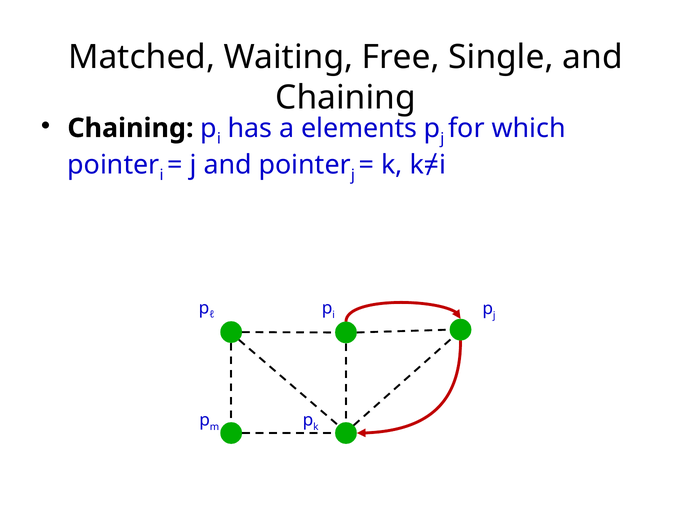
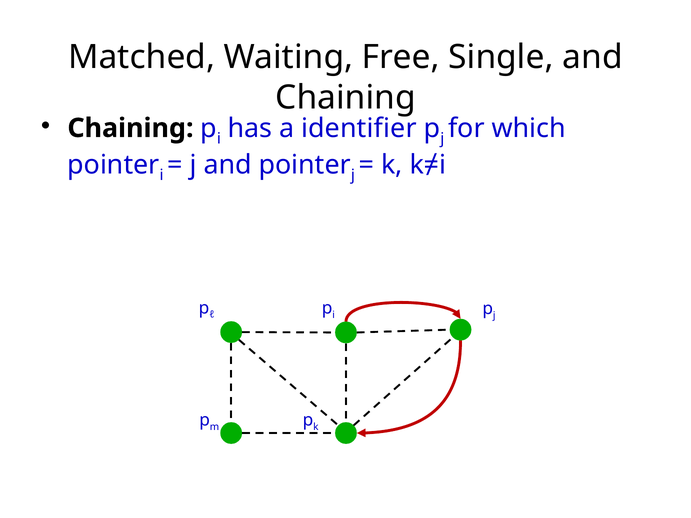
elements: elements -> identifier (359, 128)
